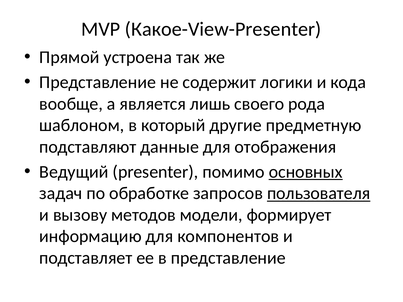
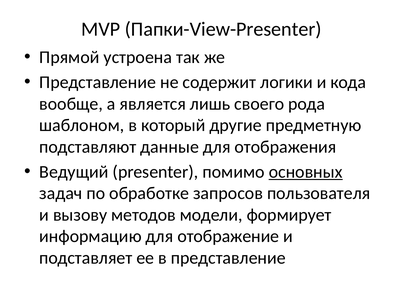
Какое-View-Presenter: Какое-View-Presenter -> Папки-View-Presenter (223, 29)
пользователя underline: present -> none (319, 194)
компонентов: компонентов -> отображение (228, 237)
